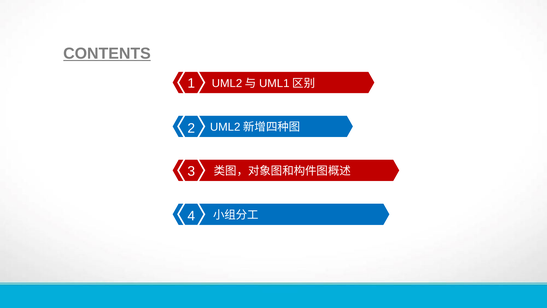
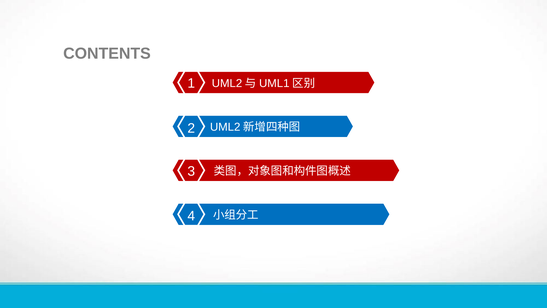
CONTENTS underline: present -> none (107, 54)
